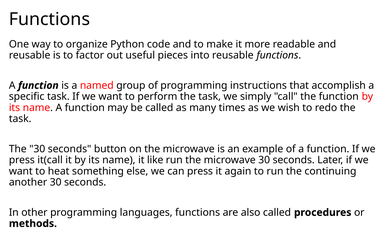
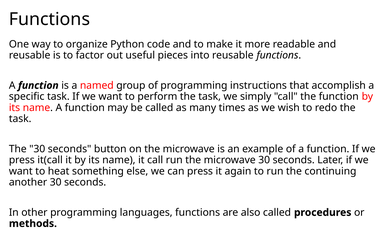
it like: like -> call (155, 160)
